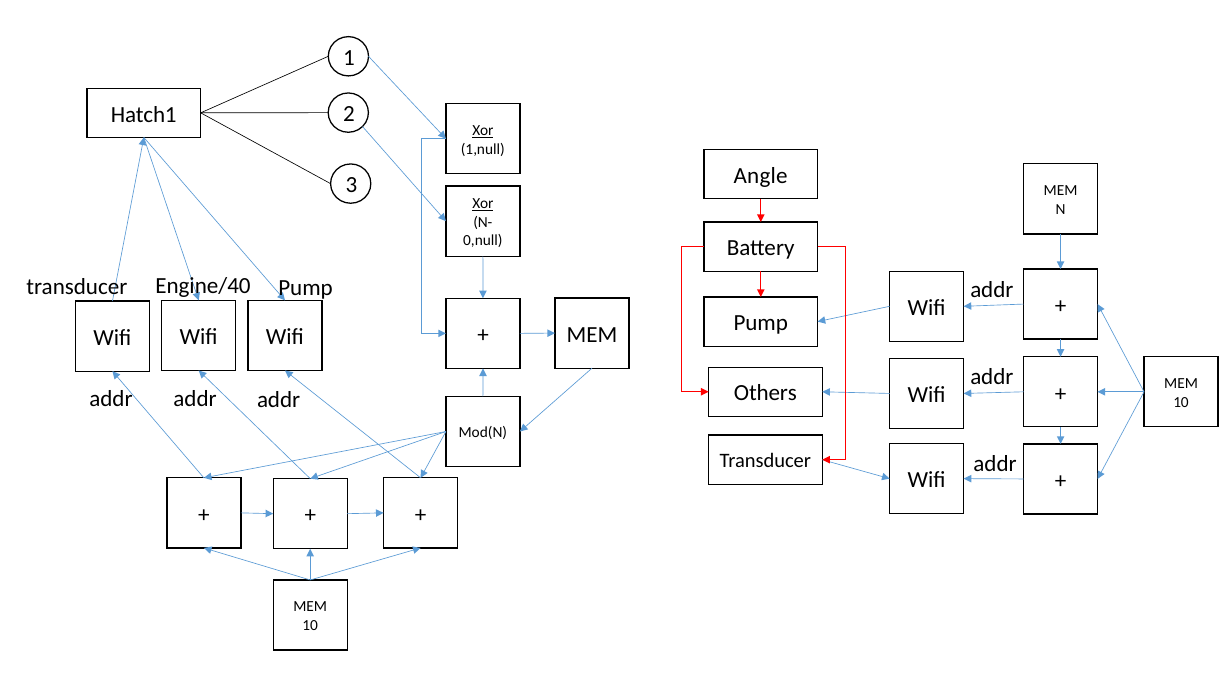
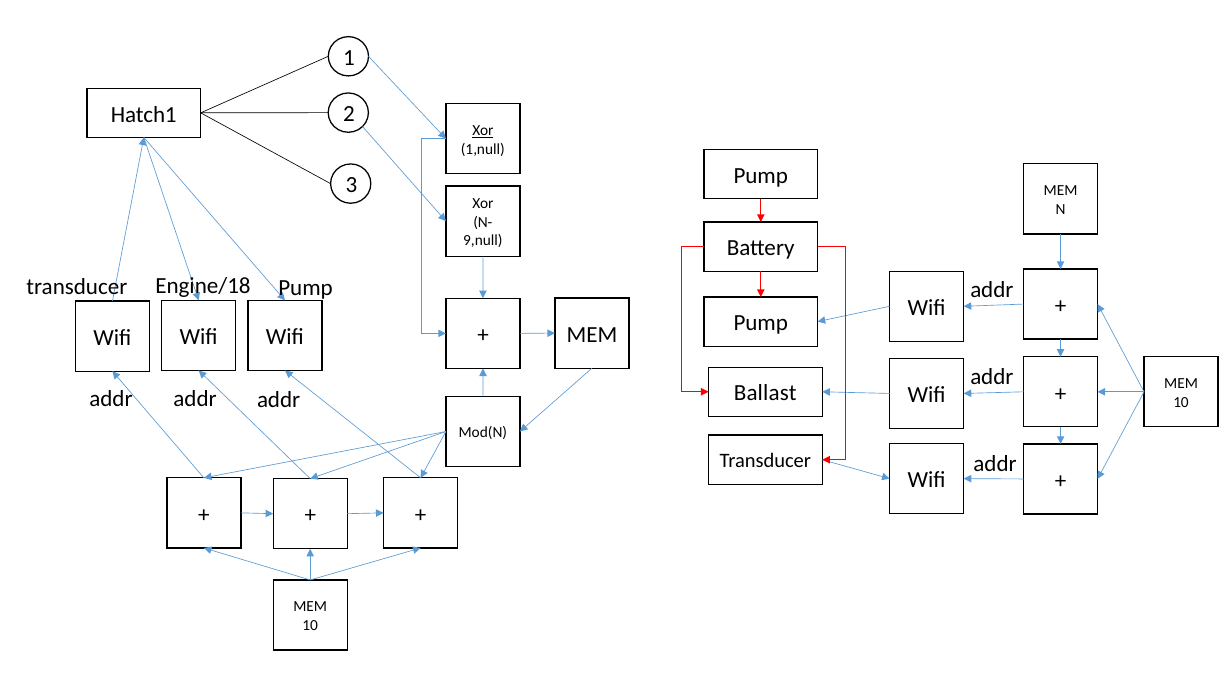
Angle: Angle -> Pump (761, 176)
Xor underline: present -> none (483, 204)
0,null: 0,null -> 9,null (483, 241)
Engine/40: Engine/40 -> Engine/18 (203, 286)
Others: Others -> Ballast (765, 394)
